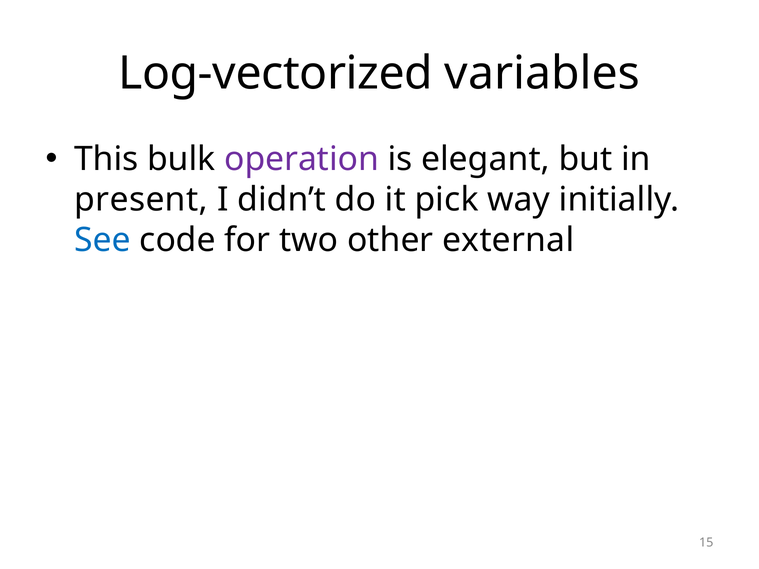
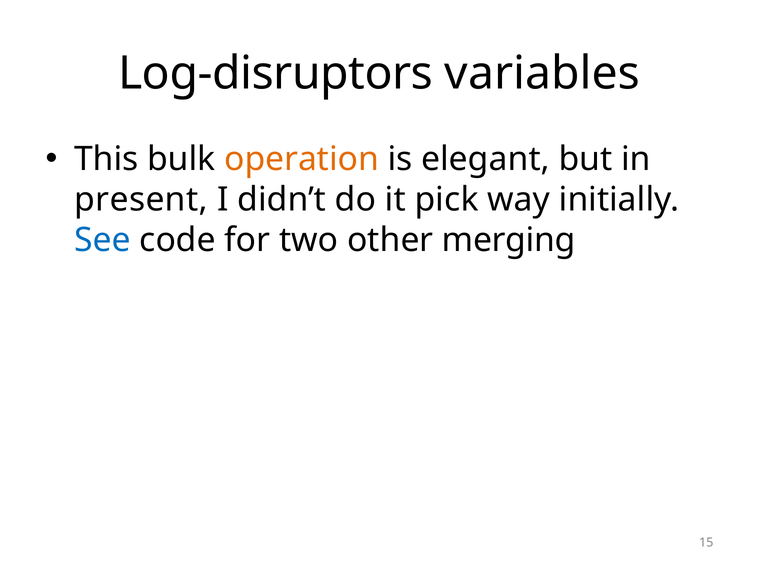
Log-vectorized: Log-vectorized -> Log-disruptors (276, 73)
operation colour: purple -> orange (302, 159)
external: external -> merging (509, 240)
